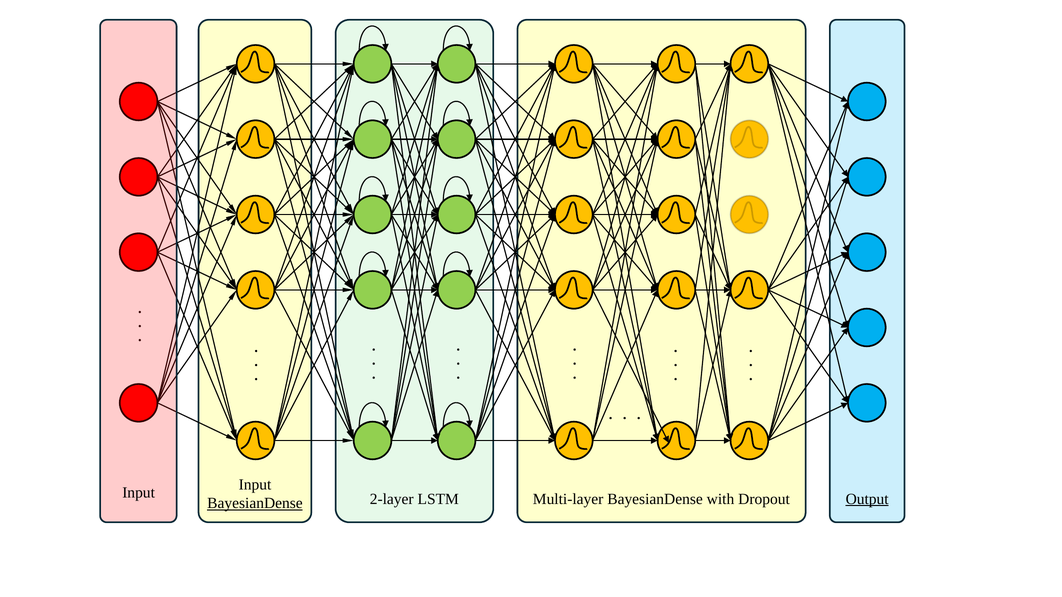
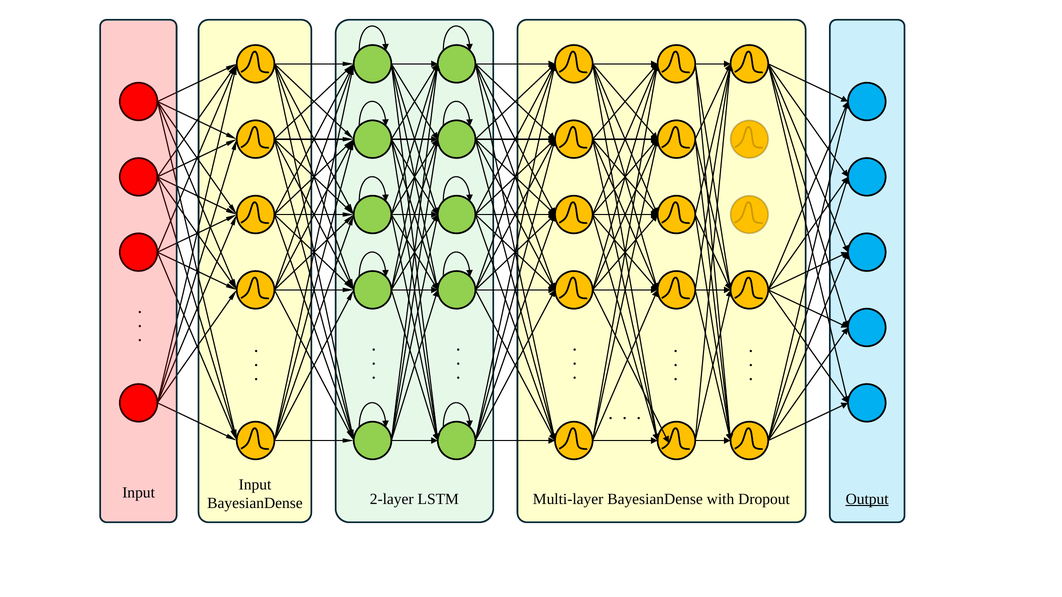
BayesianDense underline: present -> none (255, 503)
